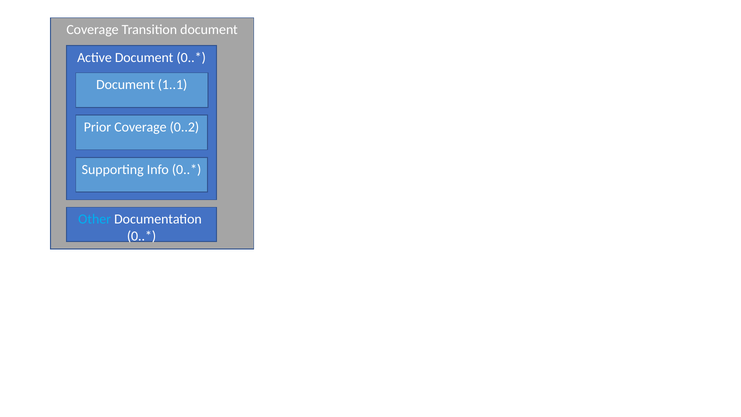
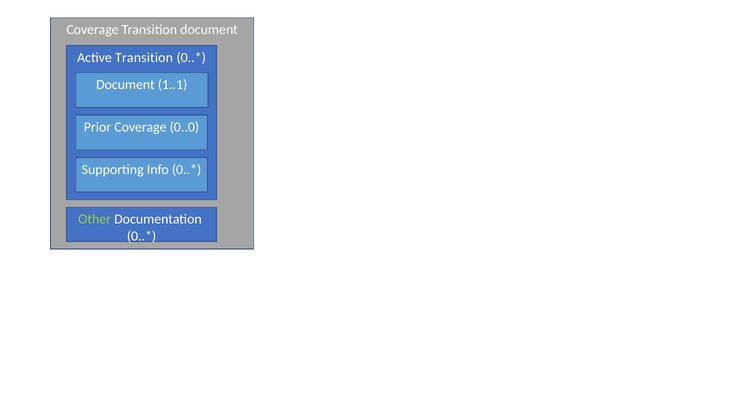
Active Document: Document -> Transition (144, 57)
0..2: 0..2 -> 0..0 (184, 127)
Other colour: light blue -> light green (95, 219)
